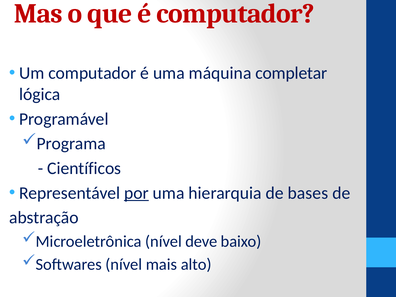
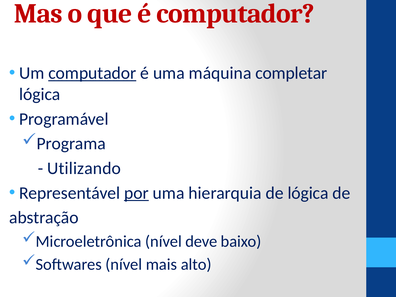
computador underline: none -> present (92, 73)
Científicos: Científicos -> Utilizando (84, 168)
de bases: bases -> lógica (308, 193)
